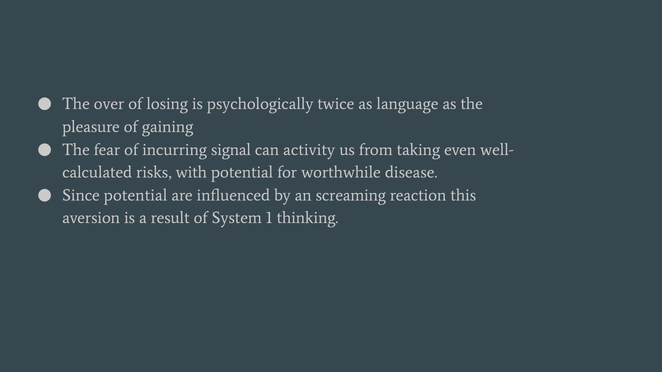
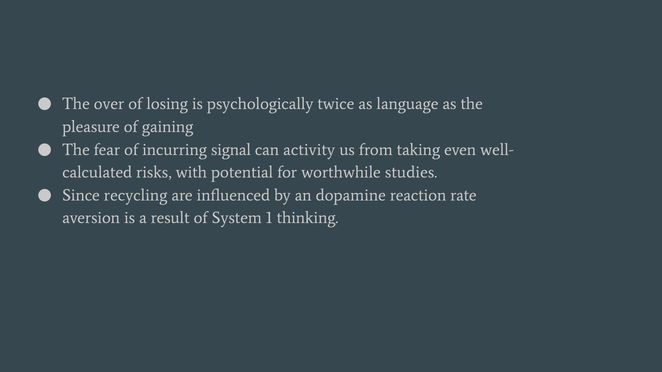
disease: disease -> studies (411, 173)
Since potential: potential -> recycling (136, 195)
screaming: screaming -> dopamine (351, 195)
this: this -> rate (463, 195)
